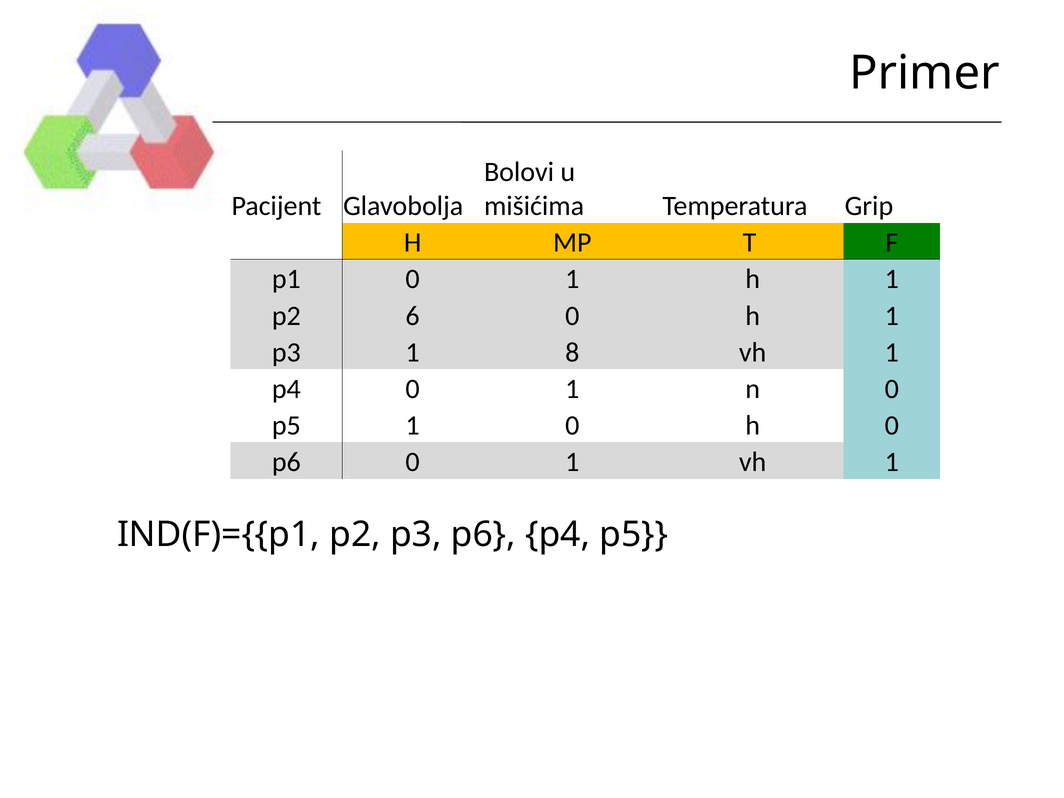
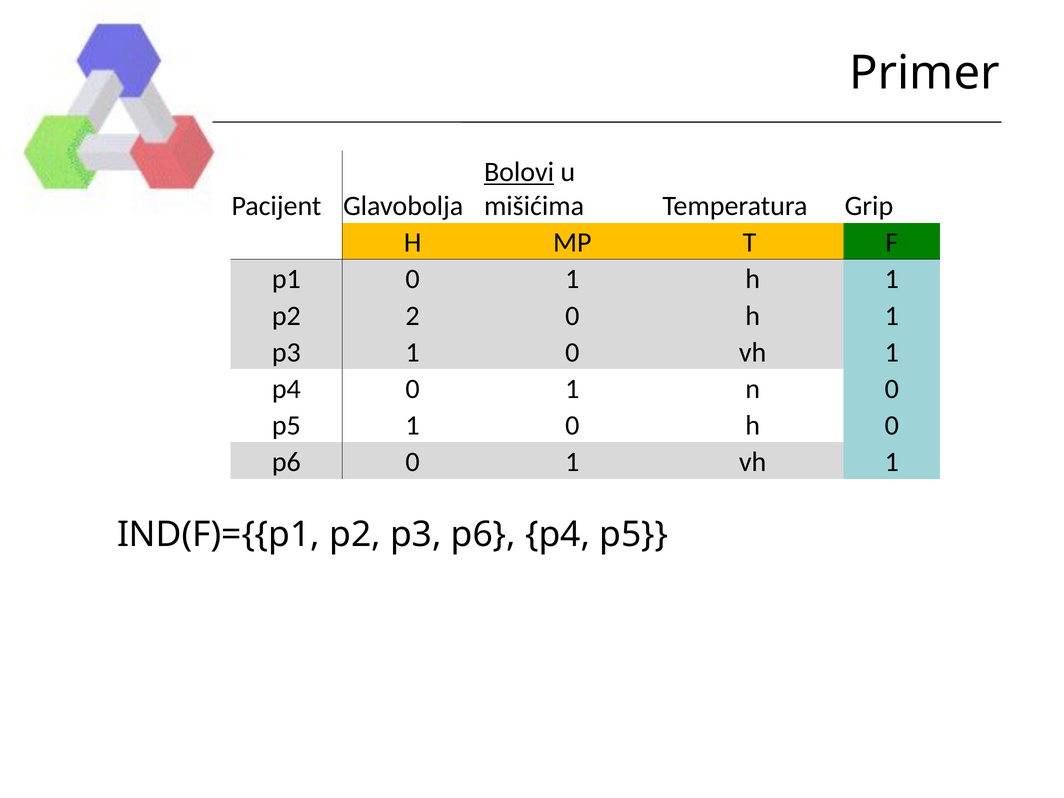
Bolovi underline: none -> present (519, 172)
6: 6 -> 2 (413, 316)
p3 1 8: 8 -> 0 (572, 352)
